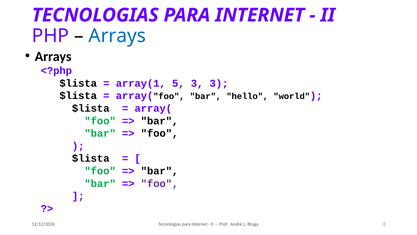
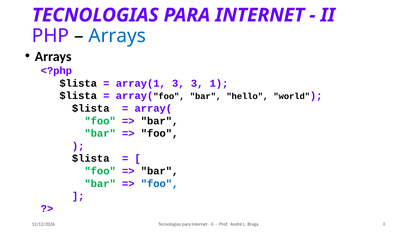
array(1 5: 5 -> 3 (178, 83)
3 3: 3 -> 1 (219, 83)
foo colour: purple -> blue (160, 183)
